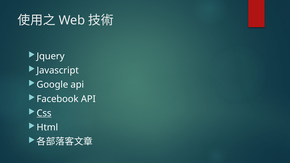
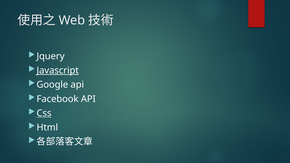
Javascript underline: none -> present (58, 70)
